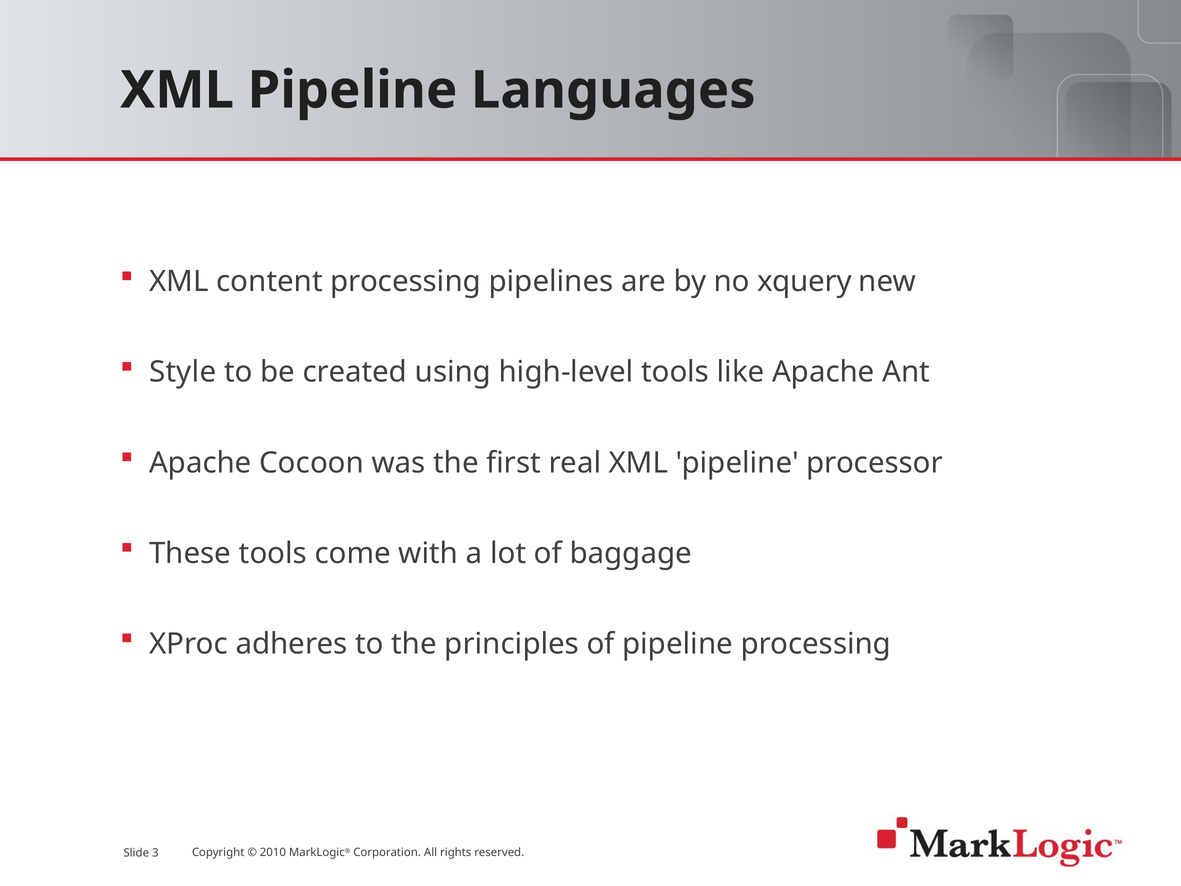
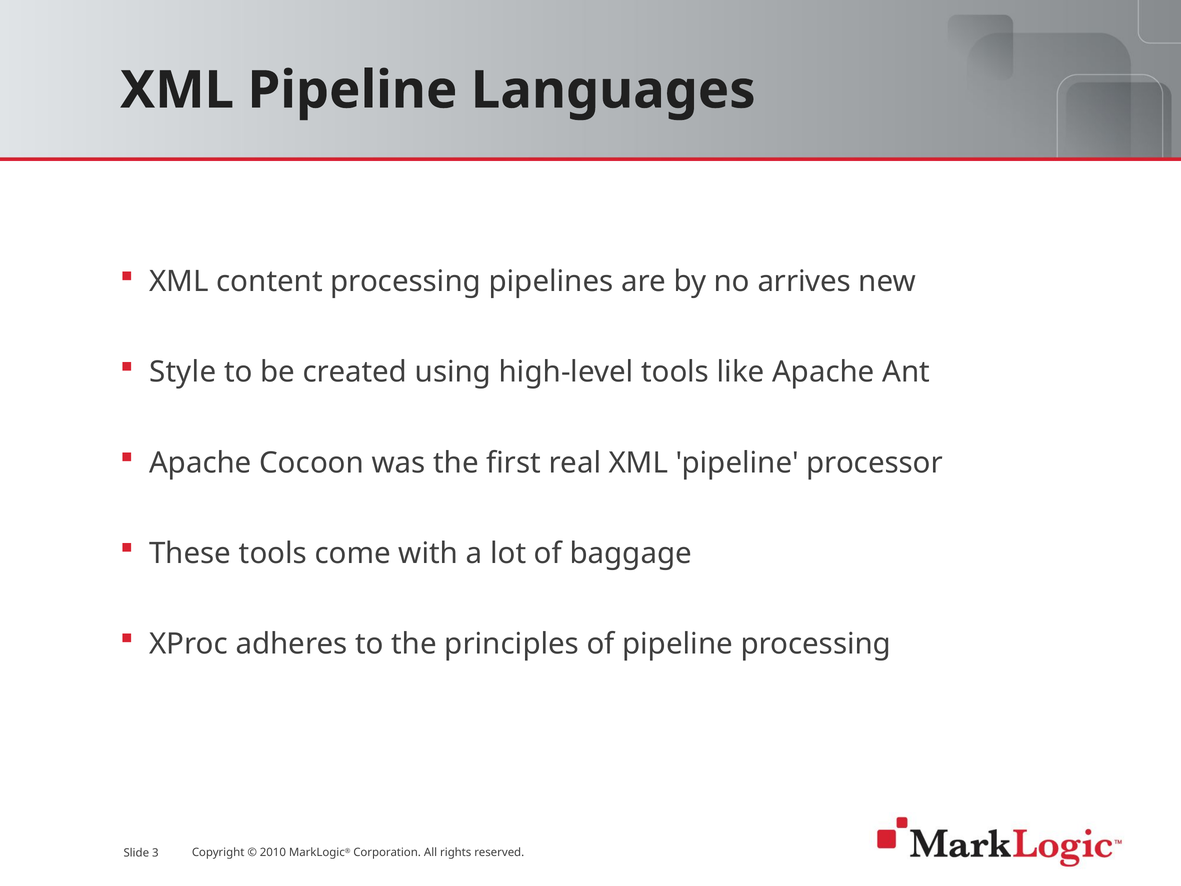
xquery: xquery -> arrives (804, 282)
